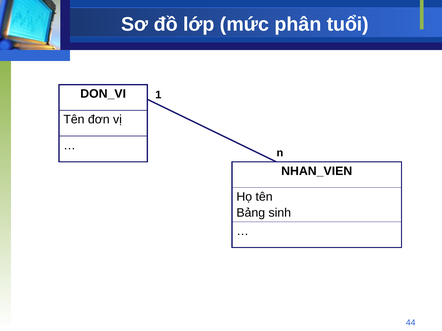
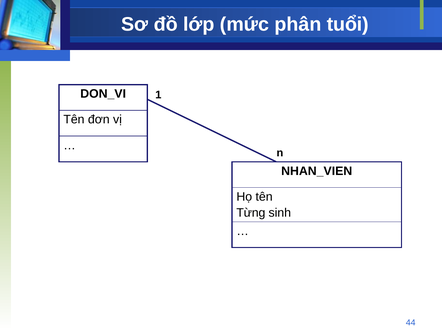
Bảng: Bảng -> Từng (251, 213)
